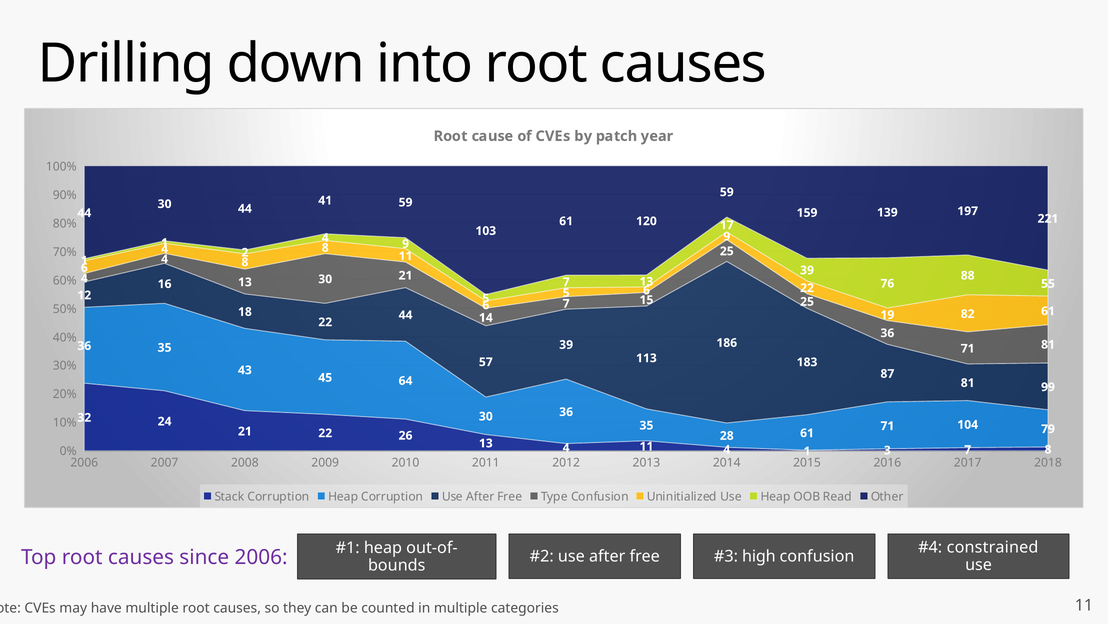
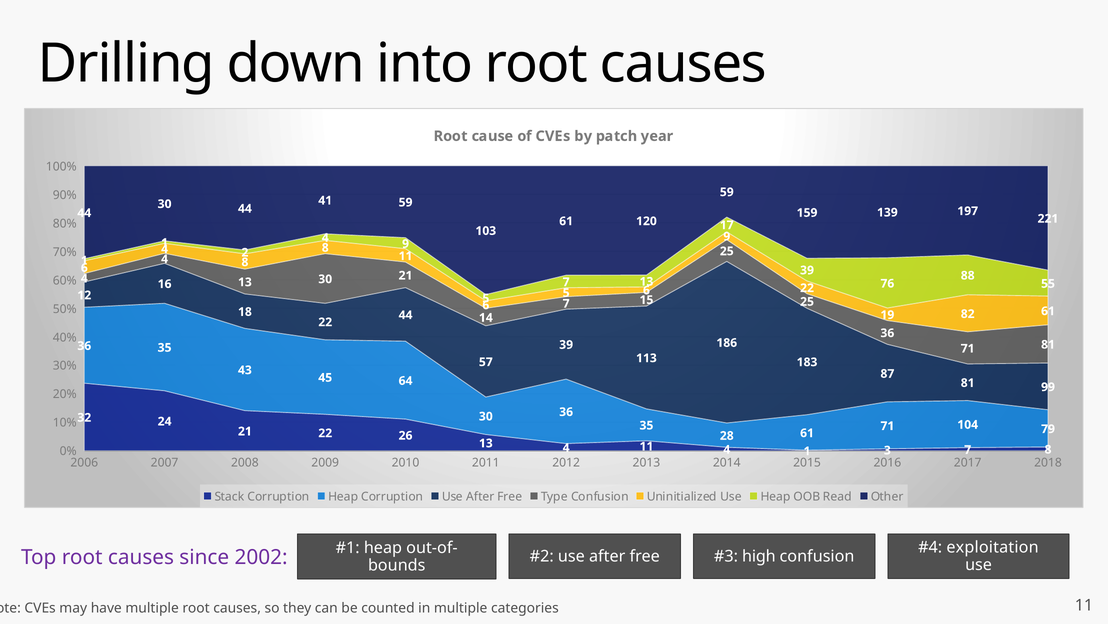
constrained: constrained -> exploitation (993, 547)
since 2006: 2006 -> 2002 (261, 557)
